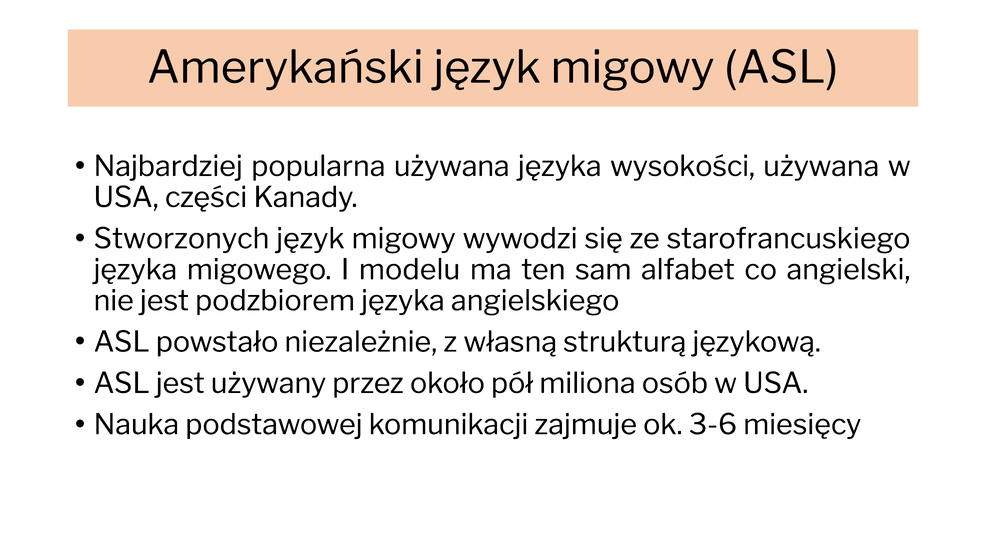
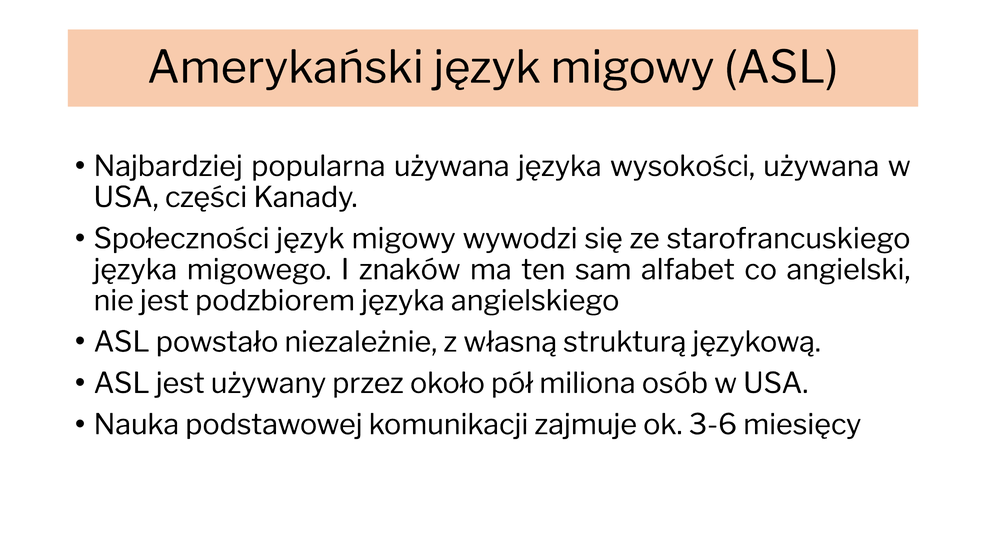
Stworzonych: Stworzonych -> Społeczności (182, 239)
modelu: modelu -> znaków (410, 270)
